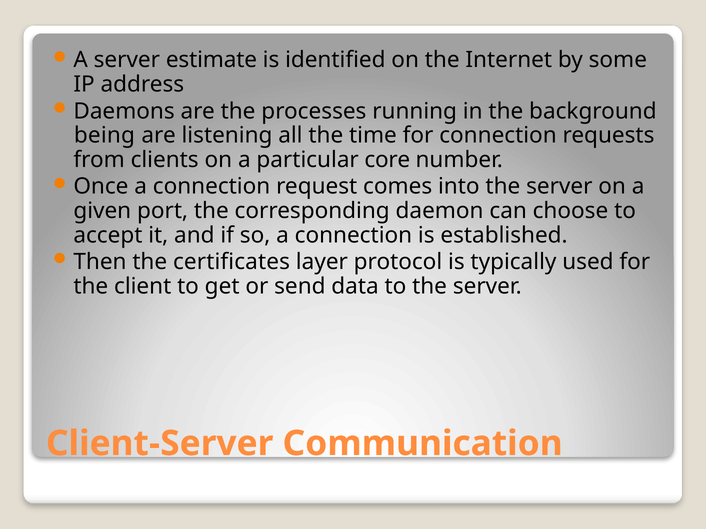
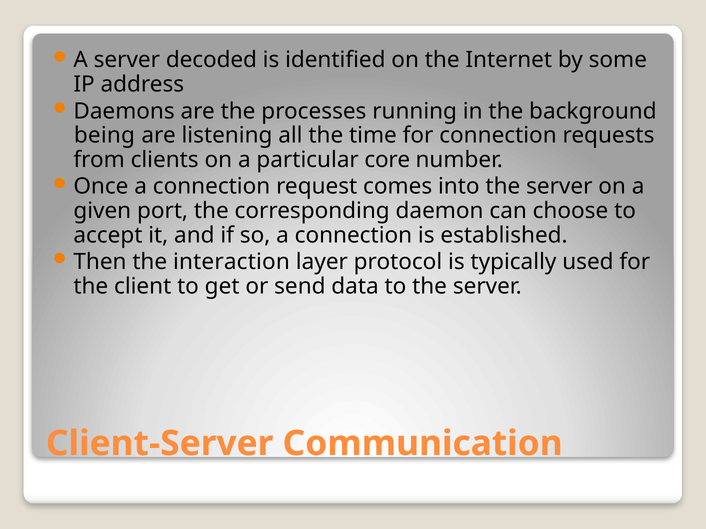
estimate: estimate -> decoded (211, 60)
certificates: certificates -> interaction (231, 262)
